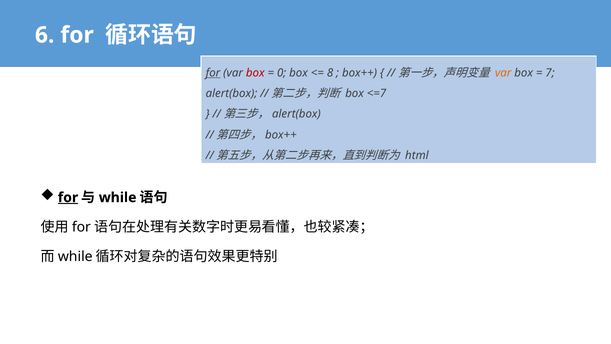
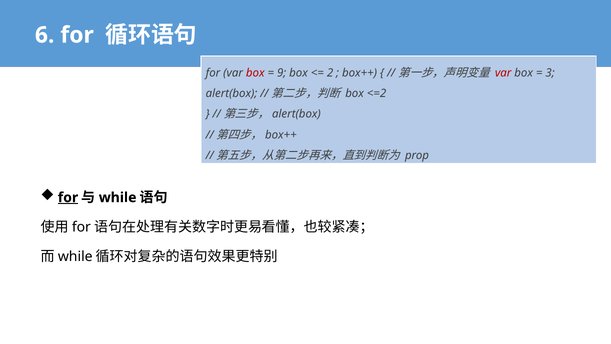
for underline: present -> none (213, 73)
0: 0 -> 9 (282, 73)
8: 8 -> 2 (330, 73)
var colour: orange -> red (503, 73)
7: 7 -> 3 (550, 73)
<=7: <=7 -> <=2 (376, 93)
html: html -> prop (417, 155)
